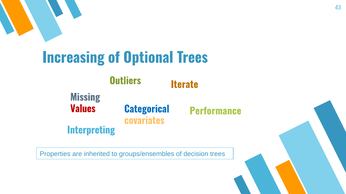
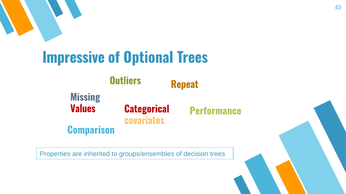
Increasing: Increasing -> Impressive (74, 58)
Iterate: Iterate -> Repeat (185, 85)
Categorical colour: blue -> red (147, 110)
Interpreting: Interpreting -> Comparison (91, 131)
